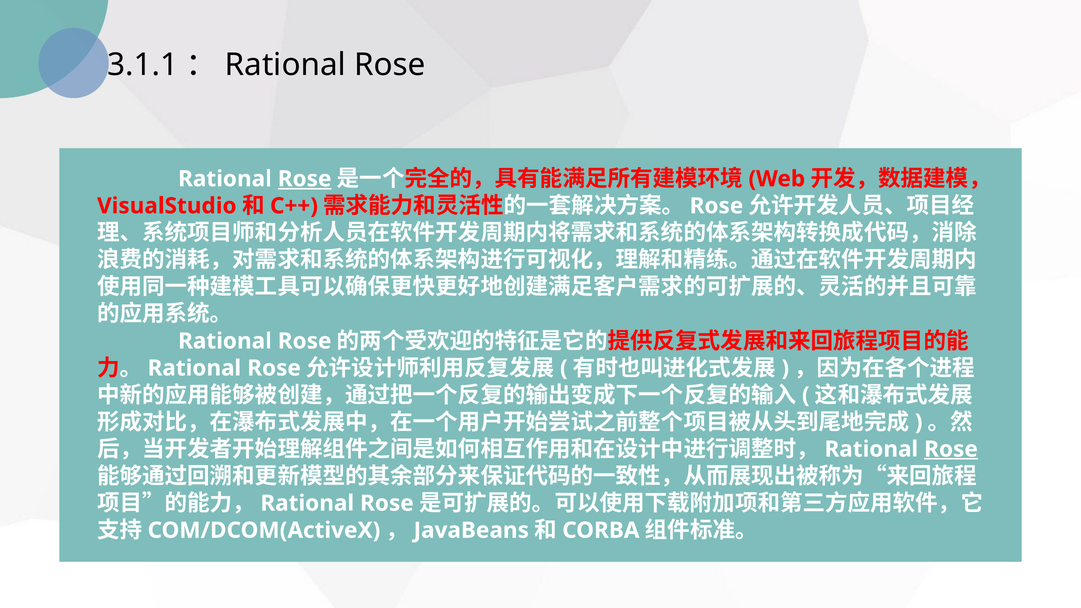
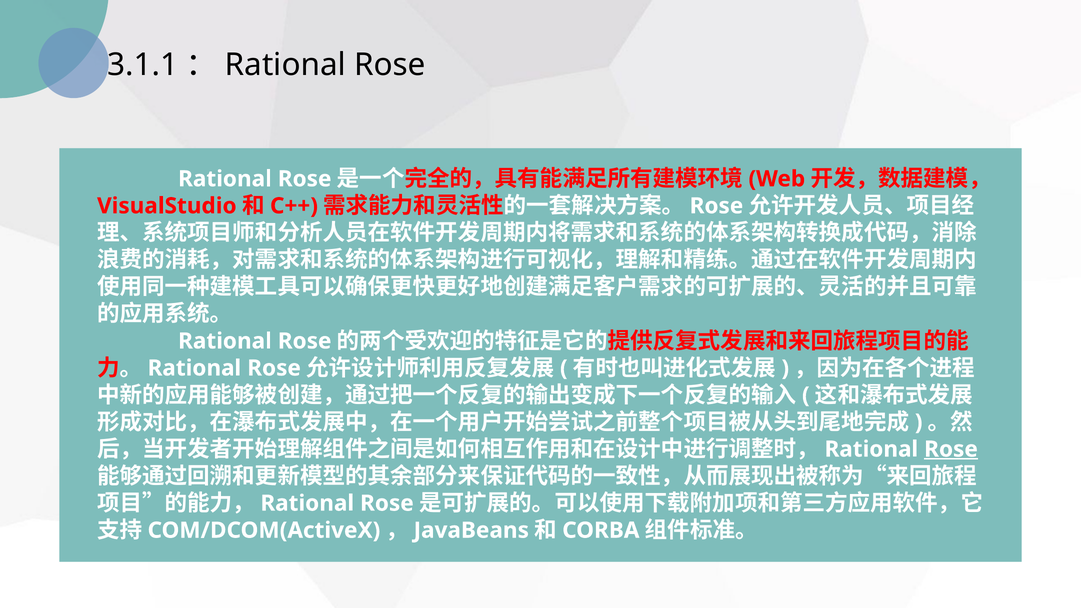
Rose underline: present -> none (305, 179)
